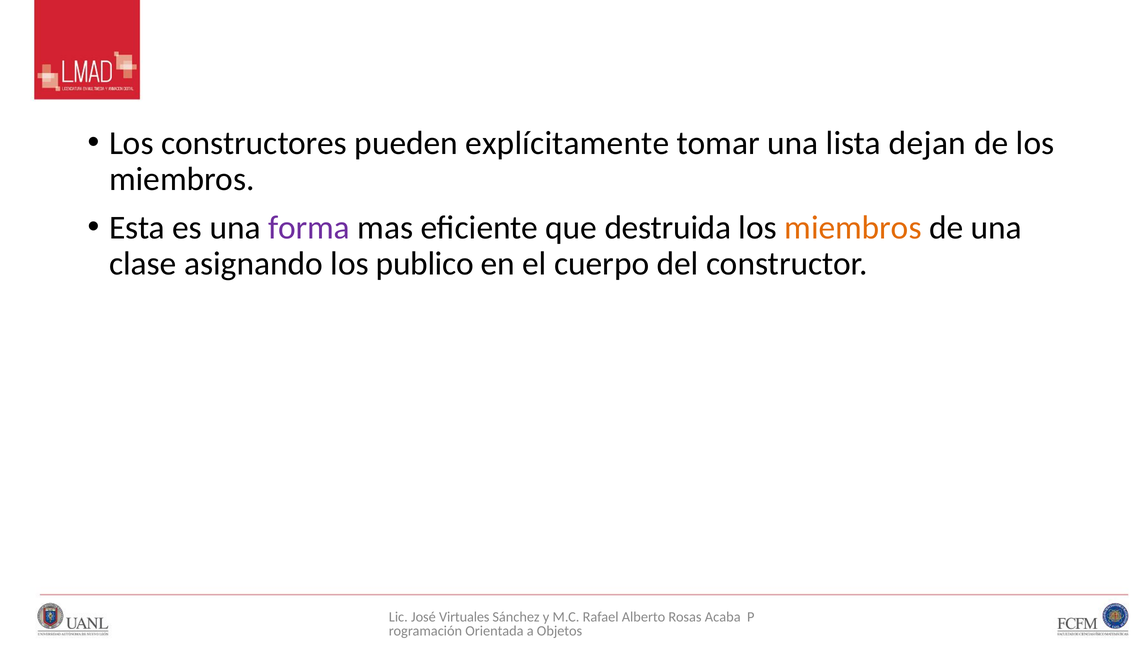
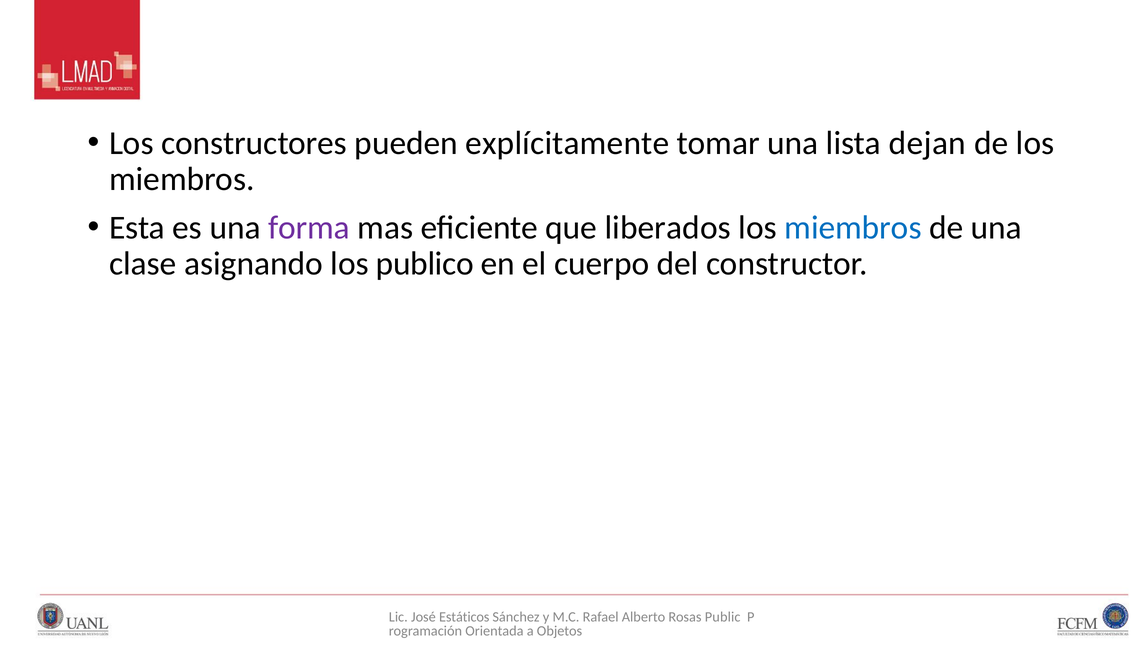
destruida: destruida -> liberados (668, 227)
miembros colour: orange -> blue (853, 227)
Virtuales: Virtuales -> Estáticos (464, 617)
Acaba: Acaba -> Public (723, 617)
